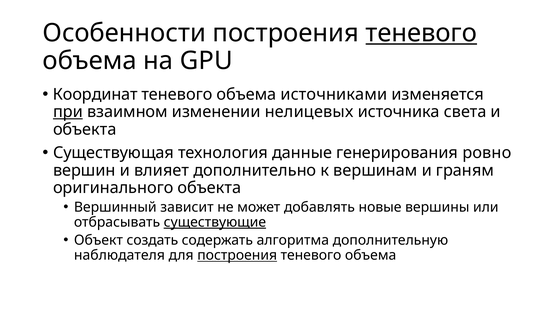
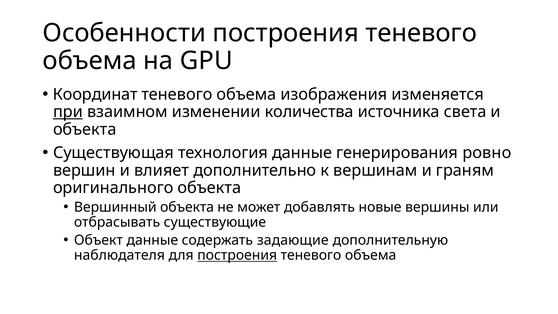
теневого underline: present -> none (421, 33)
источниками: источниками -> изображения (334, 94)
нелицевых: нелицевых -> количества (309, 112)
Вершинный зависит: зависит -> объекта (187, 207)
существующие underline: present -> none (215, 222)
Объект создать: создать -> данные (152, 240)
алгоритма: алгоритма -> задающие (293, 240)
